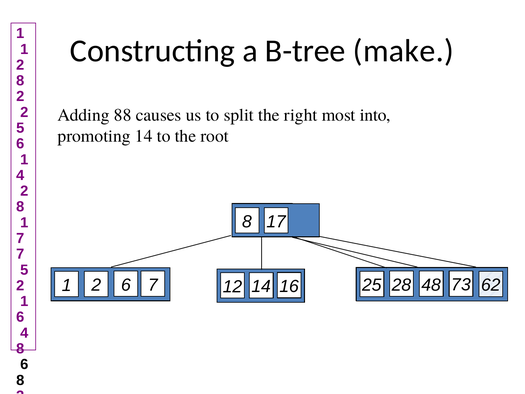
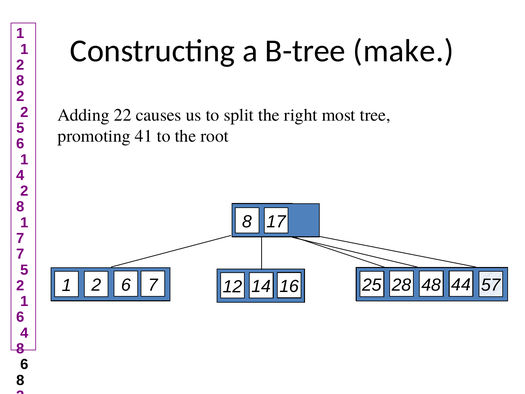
88: 88 -> 22 (123, 115)
into: into -> tree (375, 115)
promoting 14: 14 -> 41 (144, 136)
62: 62 -> 57 (491, 285)
73: 73 -> 44 (461, 285)
